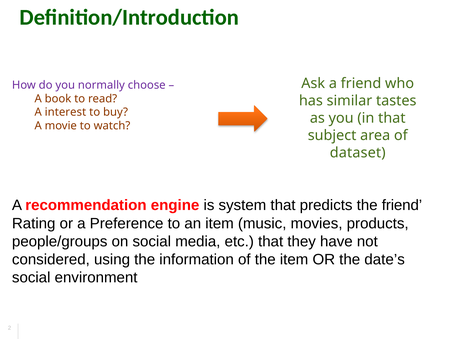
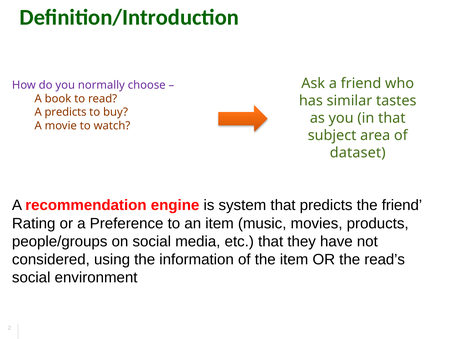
A interest: interest -> predicts (66, 112)
date’s: date’s -> read’s (385, 260)
